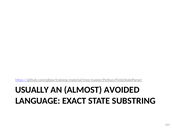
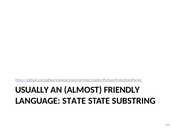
AVOIDED: AVOIDED -> FRIENDLY (122, 90)
LANGUAGE EXACT: EXACT -> STATE (74, 101)
